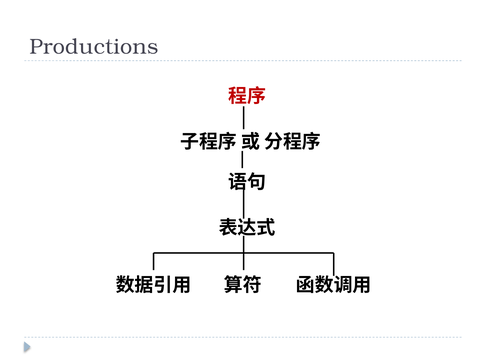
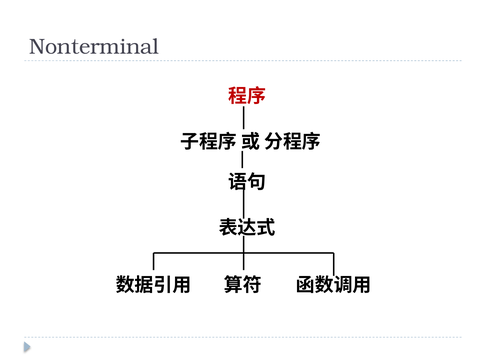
Productions: Productions -> Nonterminal (94, 47)
